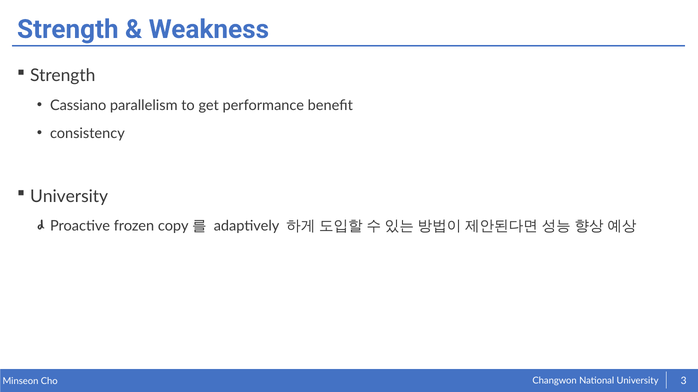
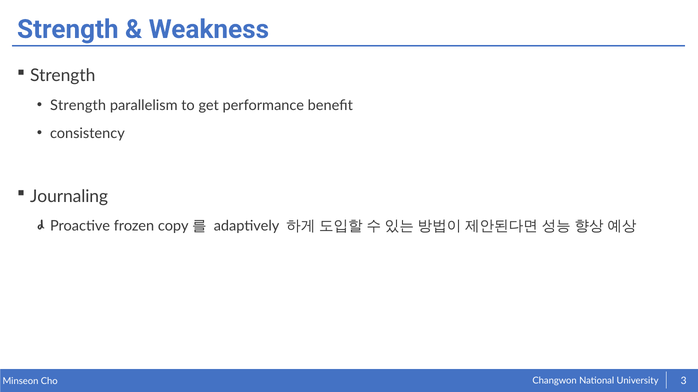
Cassiano: Cassiano -> Strength (78, 105)
University: University -> Journaling (69, 197)
